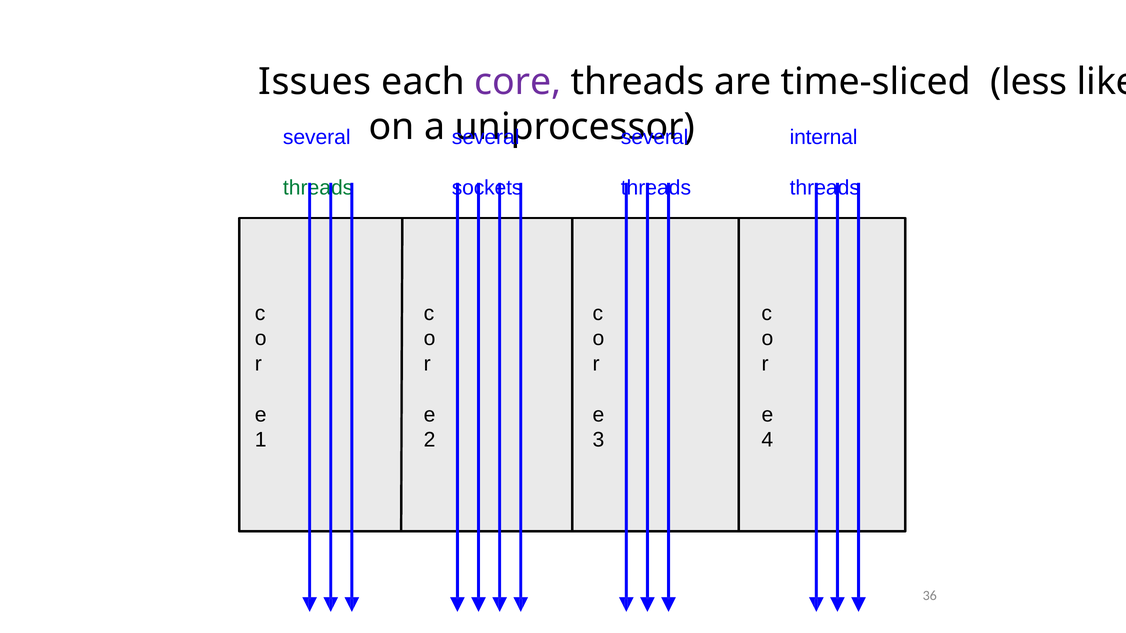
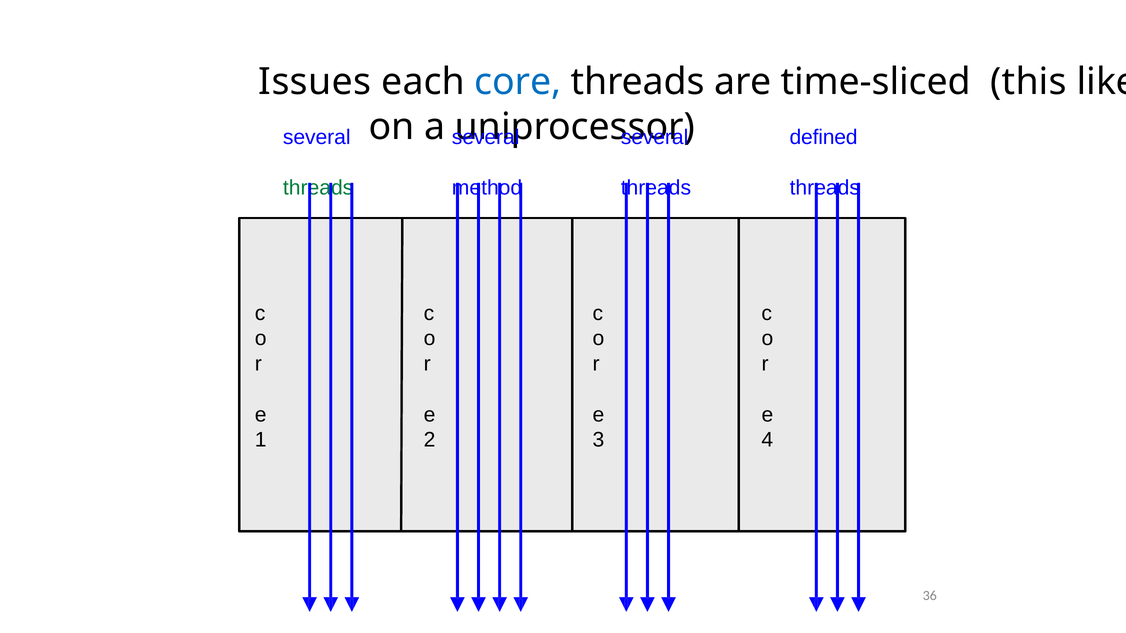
core colour: purple -> blue (518, 82)
less: less -> this (1029, 82)
internal: internal -> defined (824, 137)
sockets: sockets -> method (487, 188)
